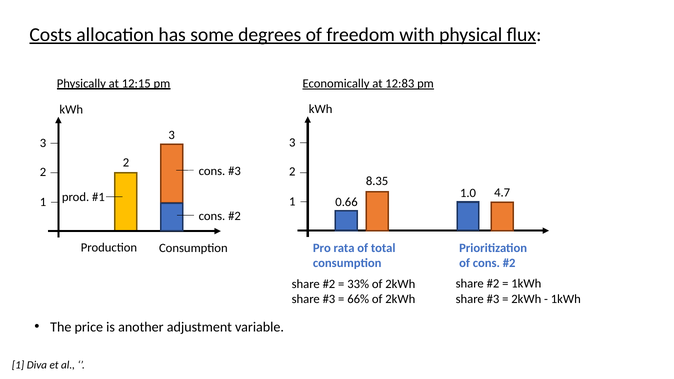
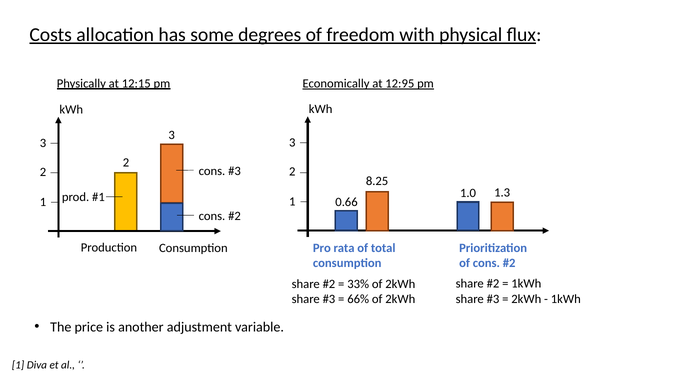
12:83: 12:83 -> 12:95 (400, 84)
8.35: 8.35 -> 8.25 (377, 181)
4.7: 4.7 -> 1.3 (502, 193)
